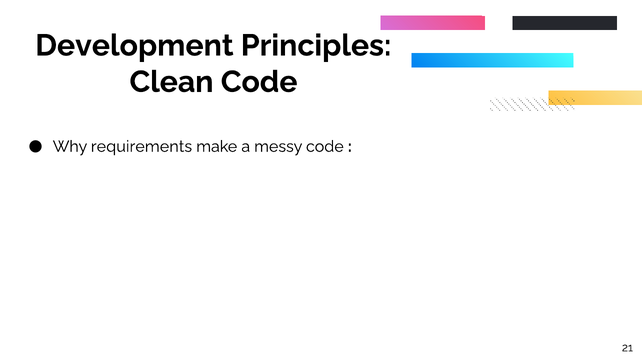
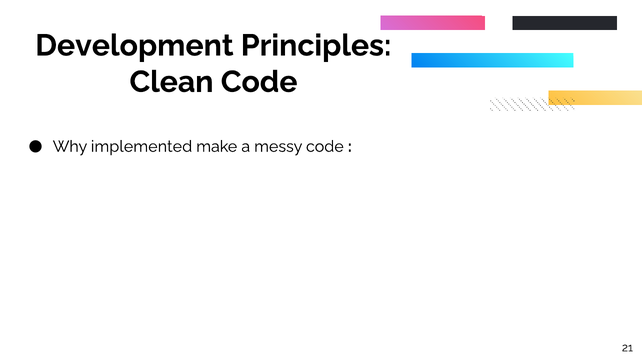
requirements: requirements -> implemented (142, 147)
